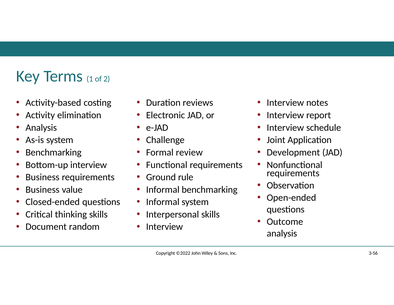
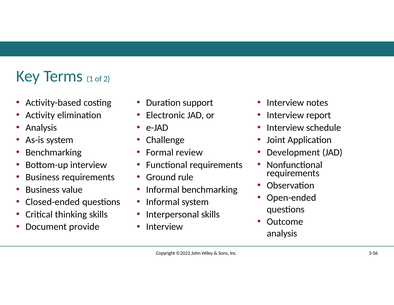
reviews: reviews -> support (198, 103)
random: random -> provide (84, 226)
